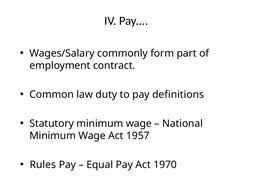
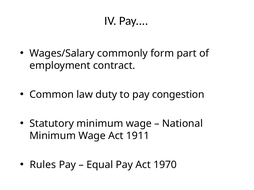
definitions: definitions -> congestion (178, 95)
1957: 1957 -> 1911 (138, 136)
